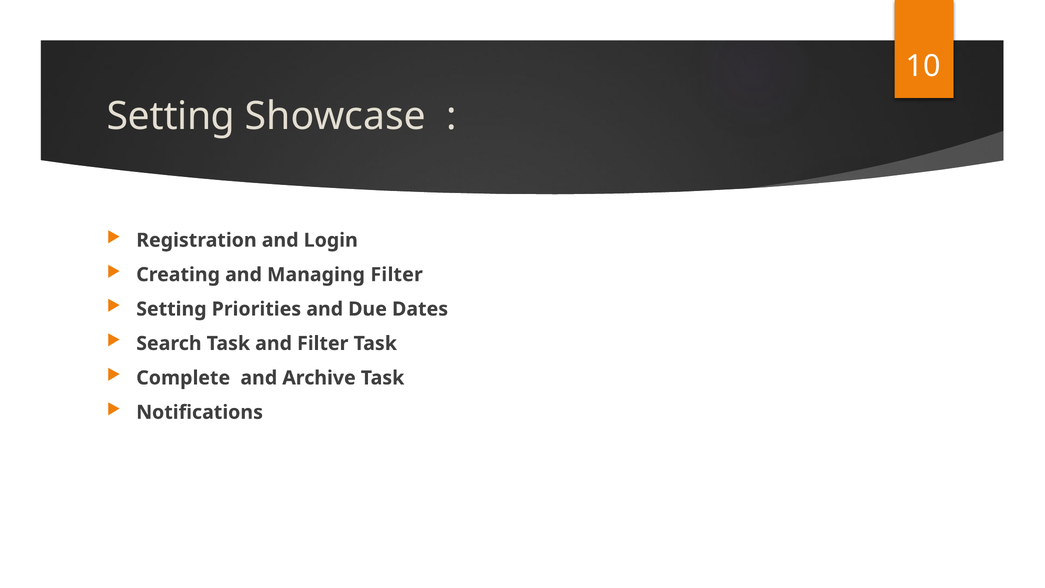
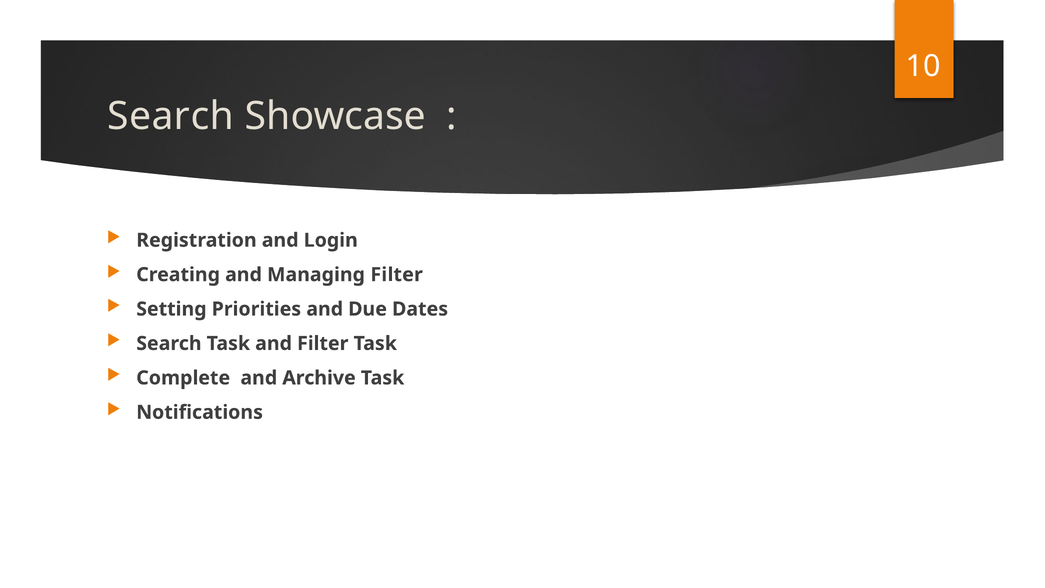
Setting: Setting -> Search (171, 116)
